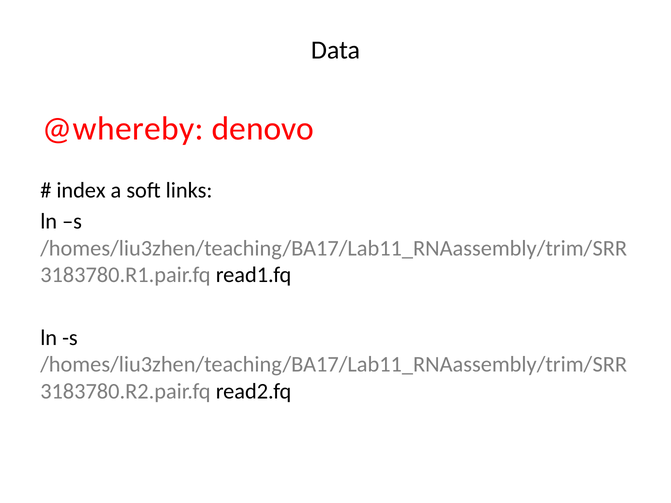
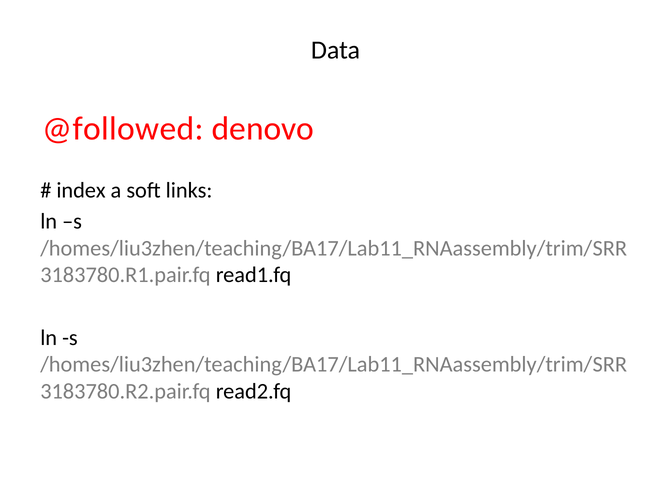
@whereby: @whereby -> @followed (123, 129)
